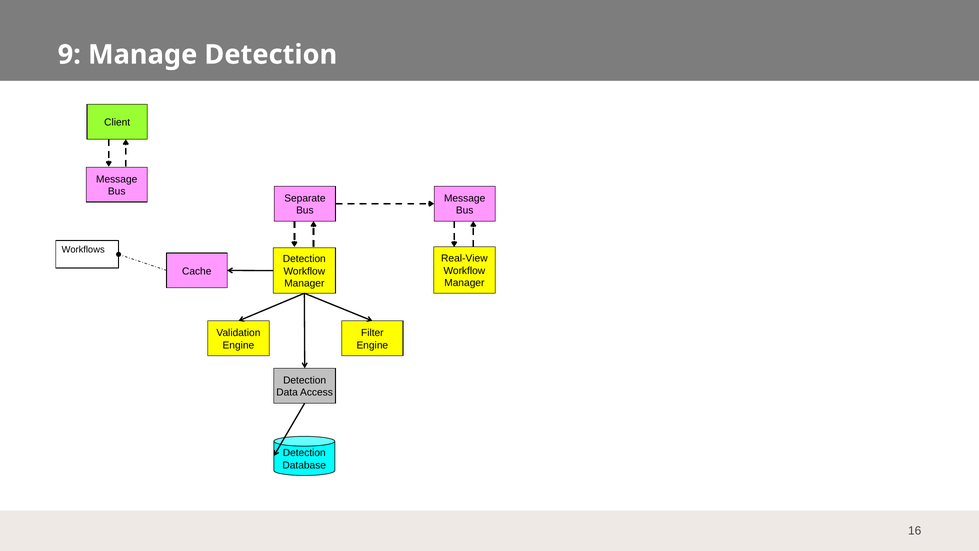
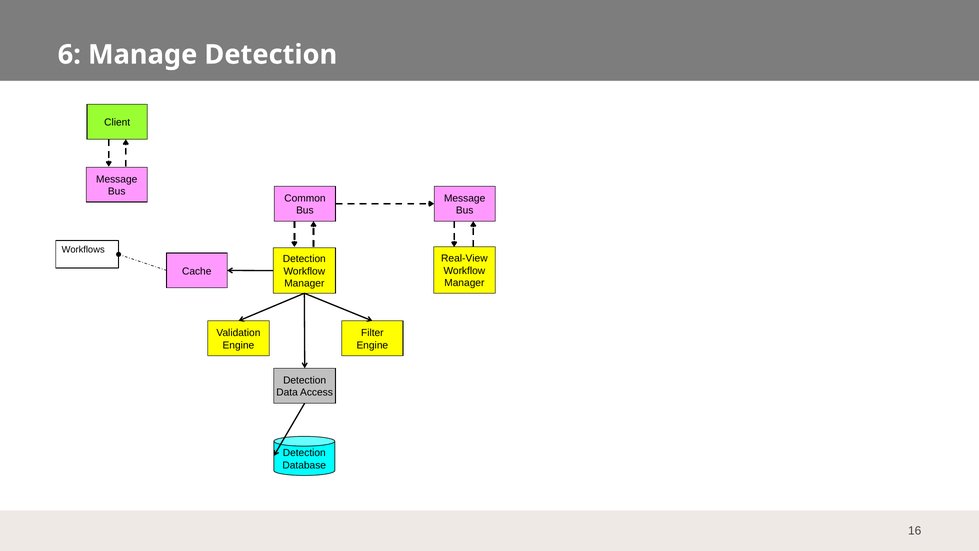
9: 9 -> 6 (69, 55)
Separate: Separate -> Common (305, 198)
